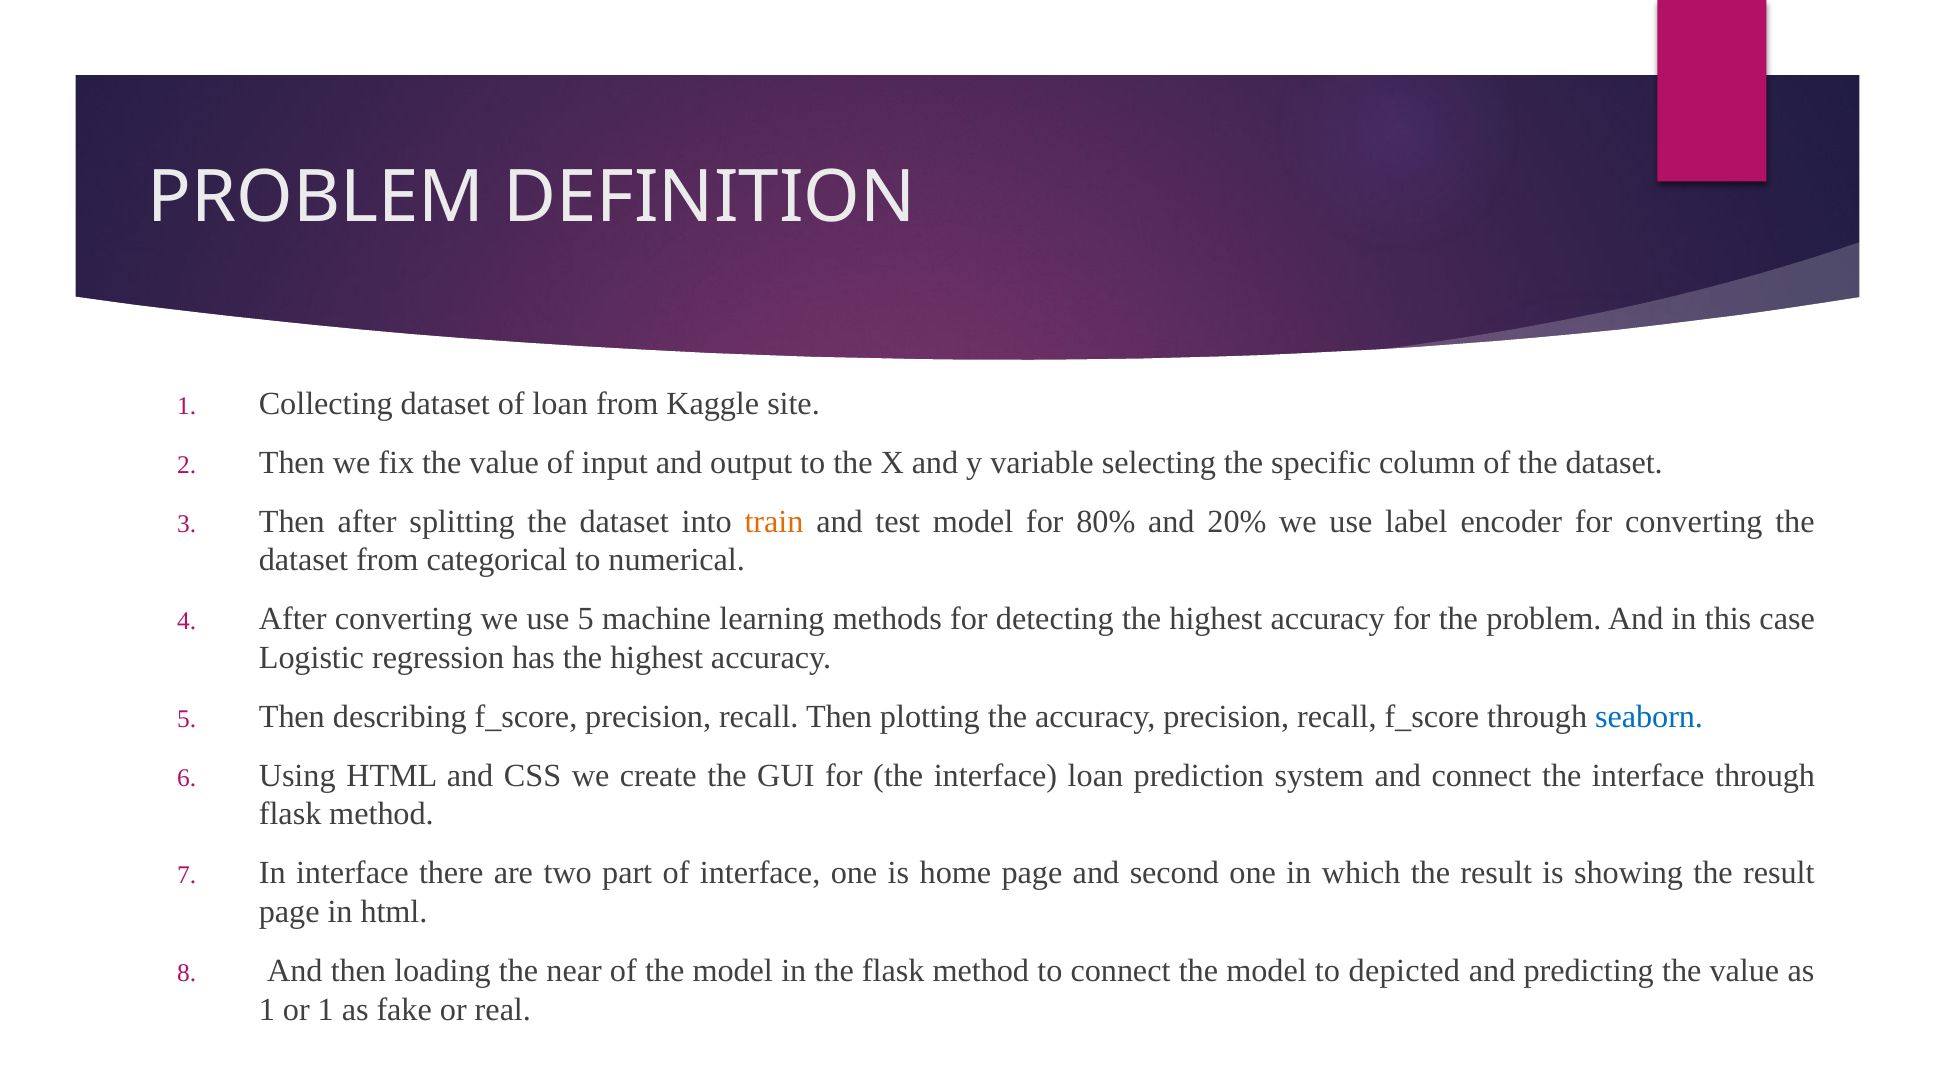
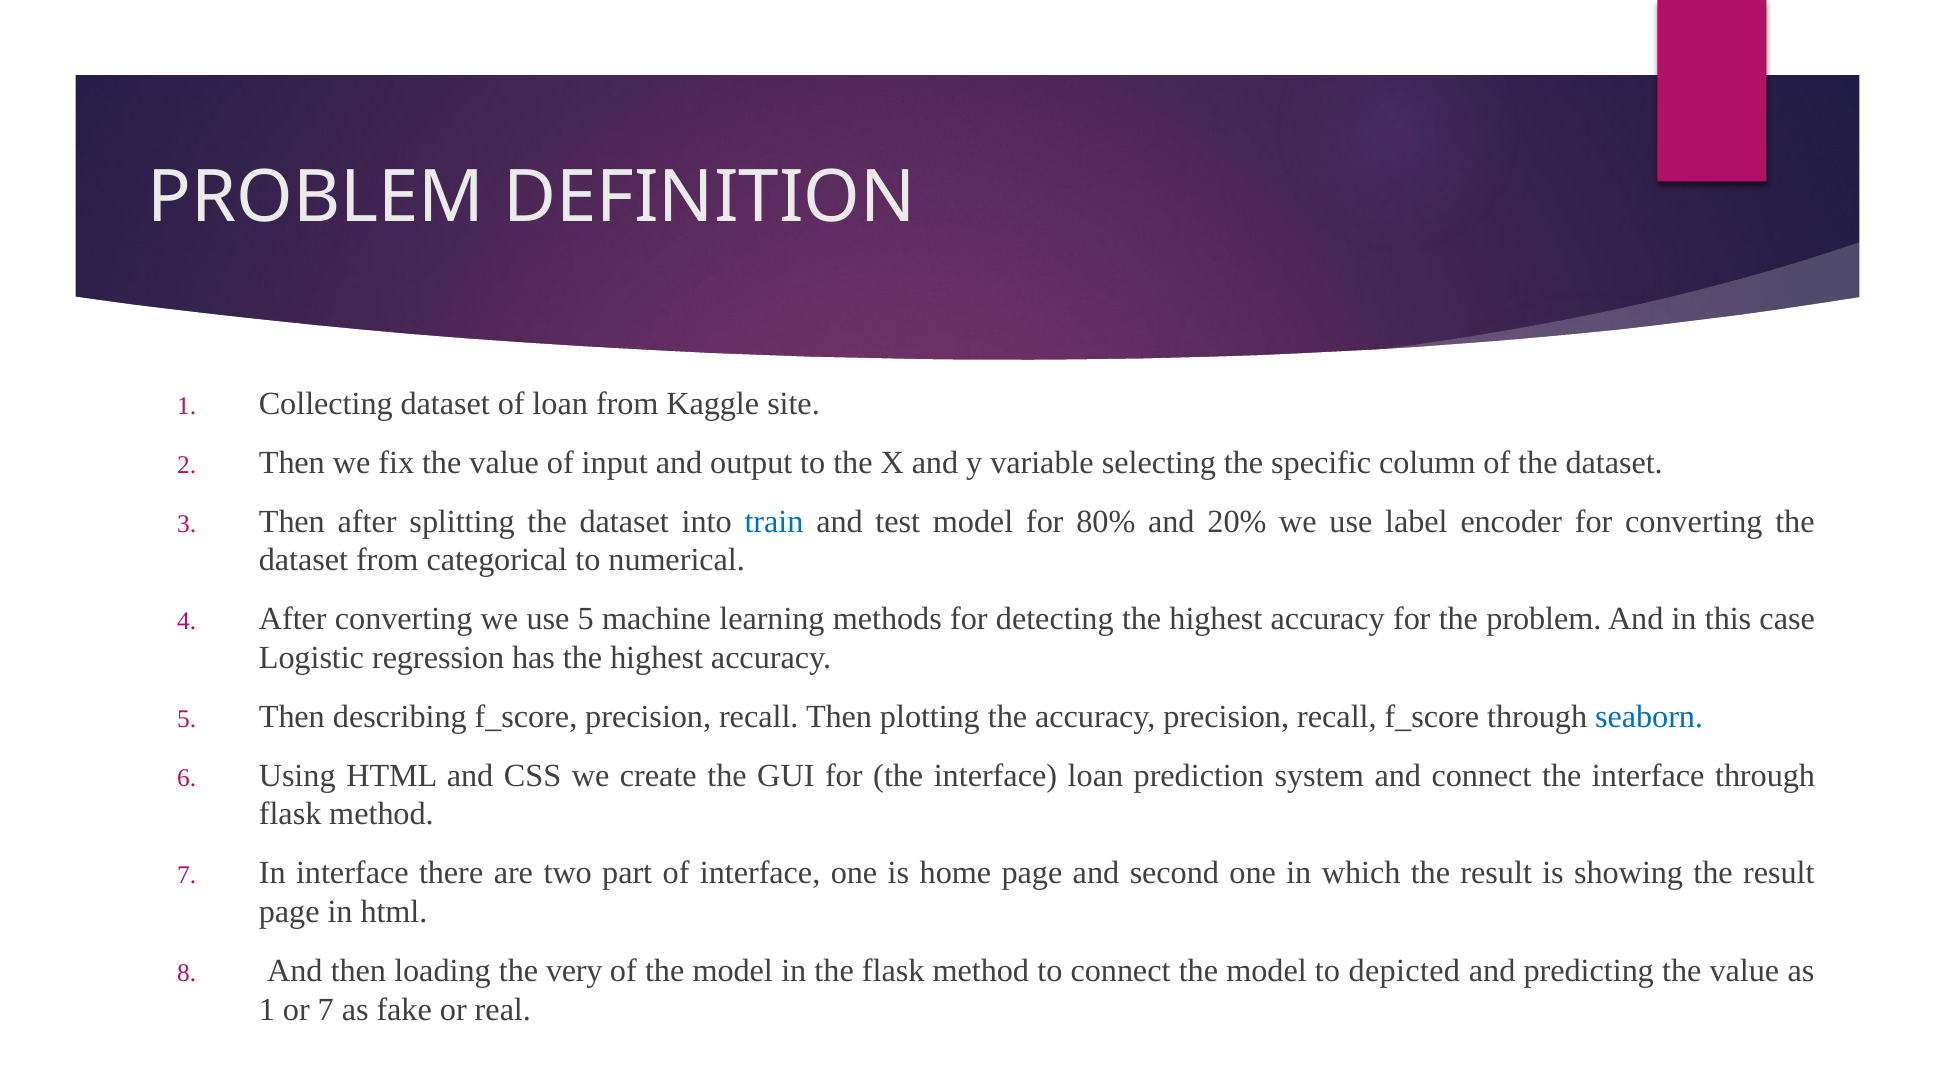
train colour: orange -> blue (774, 522)
near: near -> very (574, 971)
or 1: 1 -> 7 (326, 1009)
